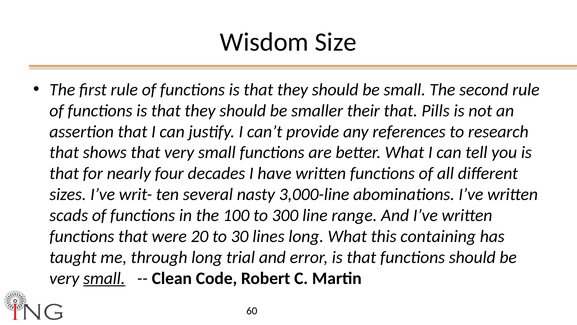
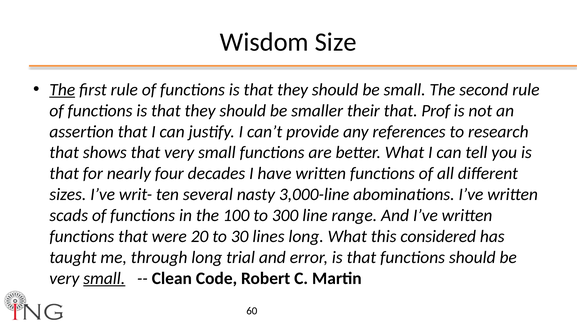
The underline: none -> present (62, 90)
Pills: Pills -> Prof (436, 110)
containing: containing -> considered (438, 236)
